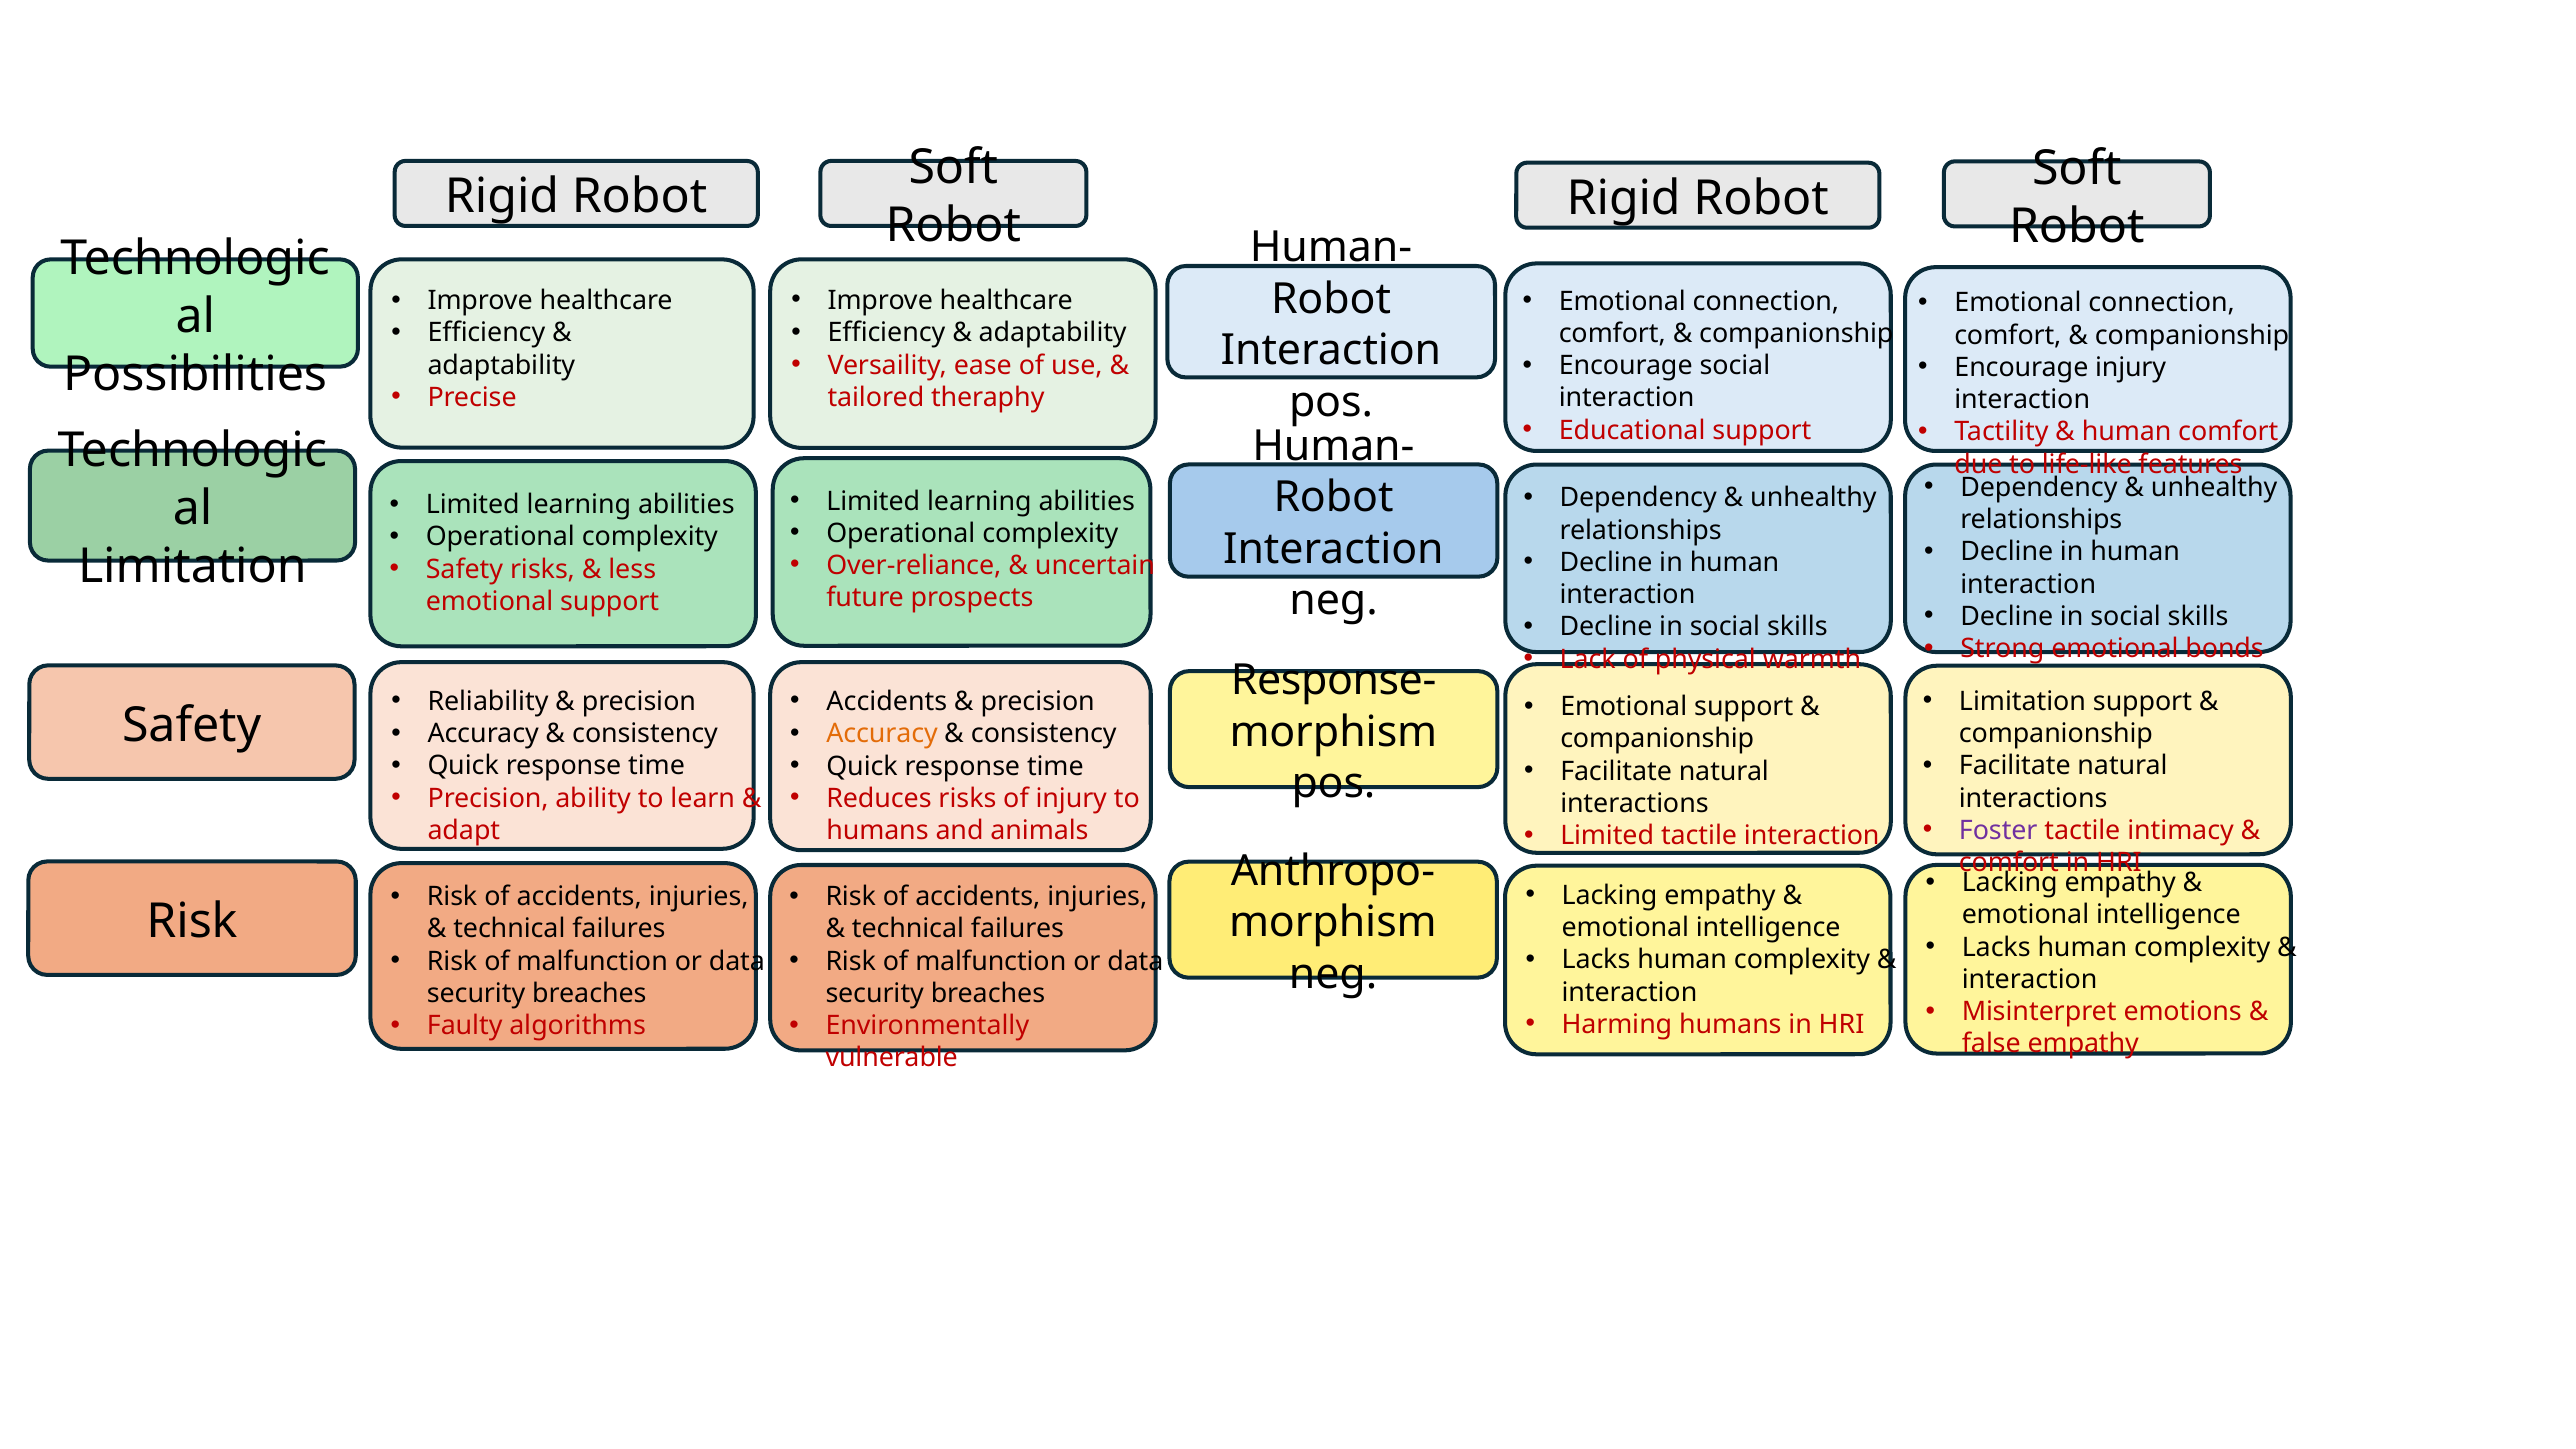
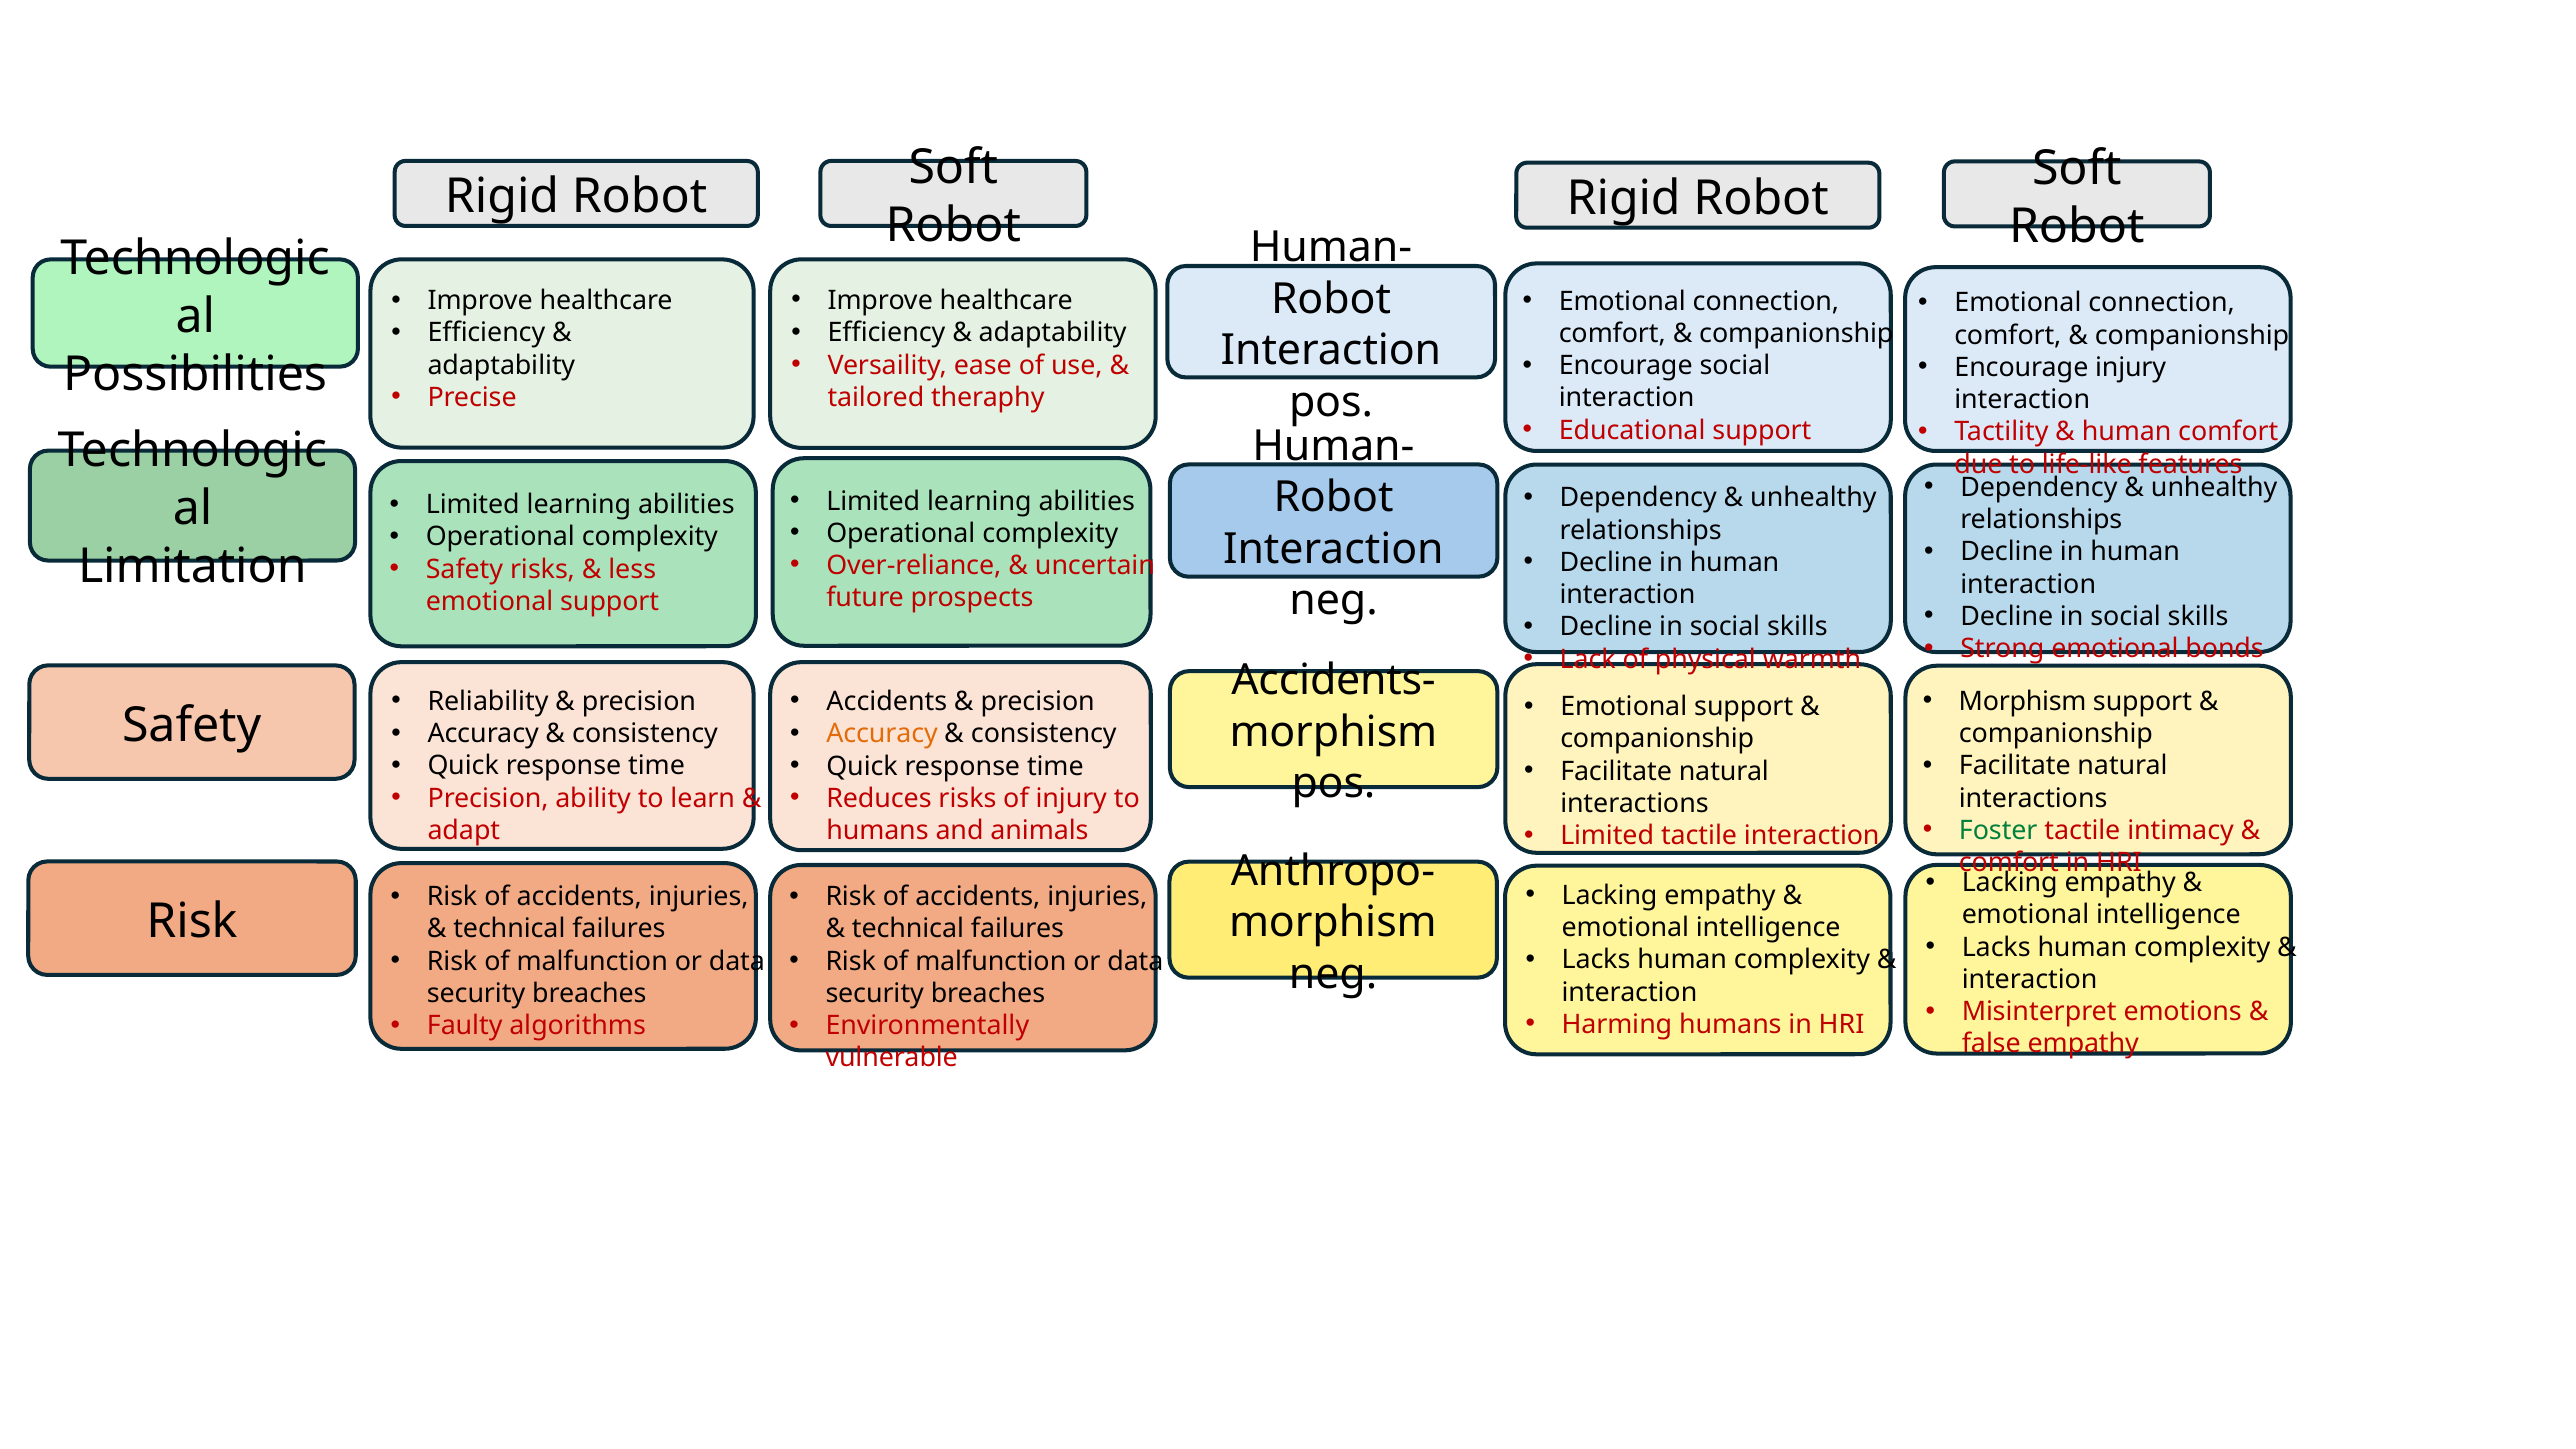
Response-: Response- -> Accidents- (1334, 681)
Limitation: Limitation -> Morphism (2023, 701)
Foster colour: purple -> green (1998, 830)
